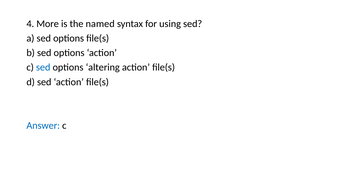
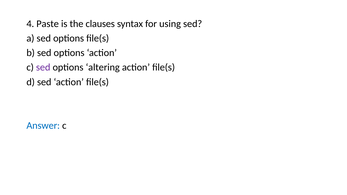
More: More -> Paste (48, 24)
named: named -> clauses (100, 24)
sed colour: blue -> purple (43, 67)
